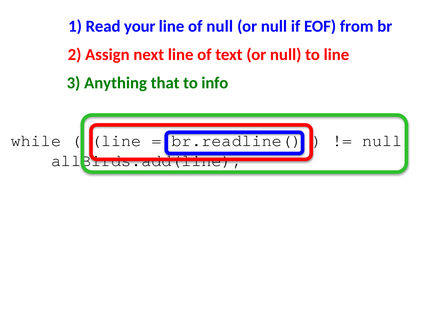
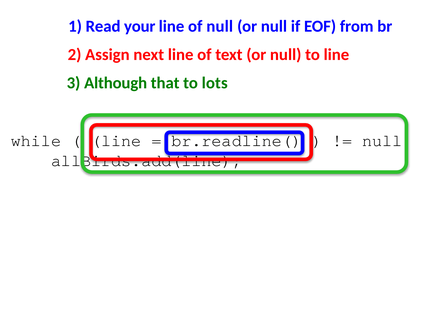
Anything: Anything -> Although (116, 83)
info: info -> lots (215, 83)
